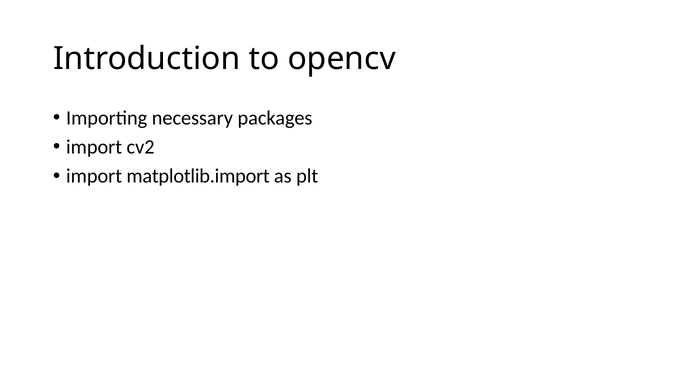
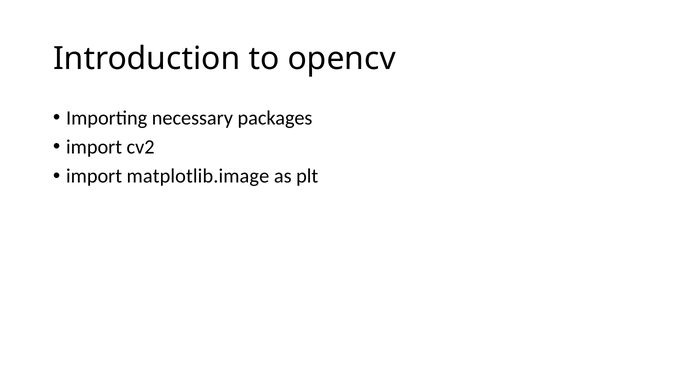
matplotlib.import: matplotlib.import -> matplotlib.image (198, 176)
